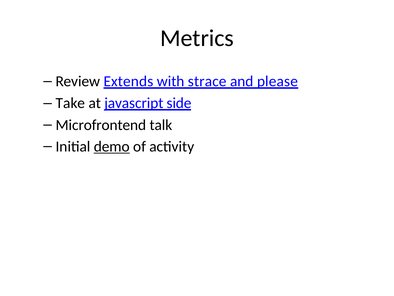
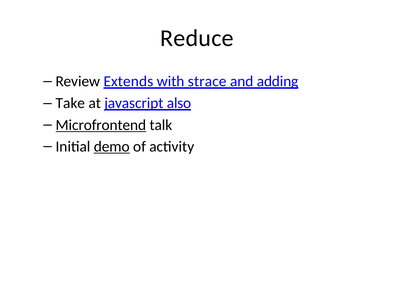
Metrics: Metrics -> Reduce (197, 38)
please: please -> adding (278, 81)
side: side -> also (179, 103)
Microfrontend underline: none -> present (101, 125)
